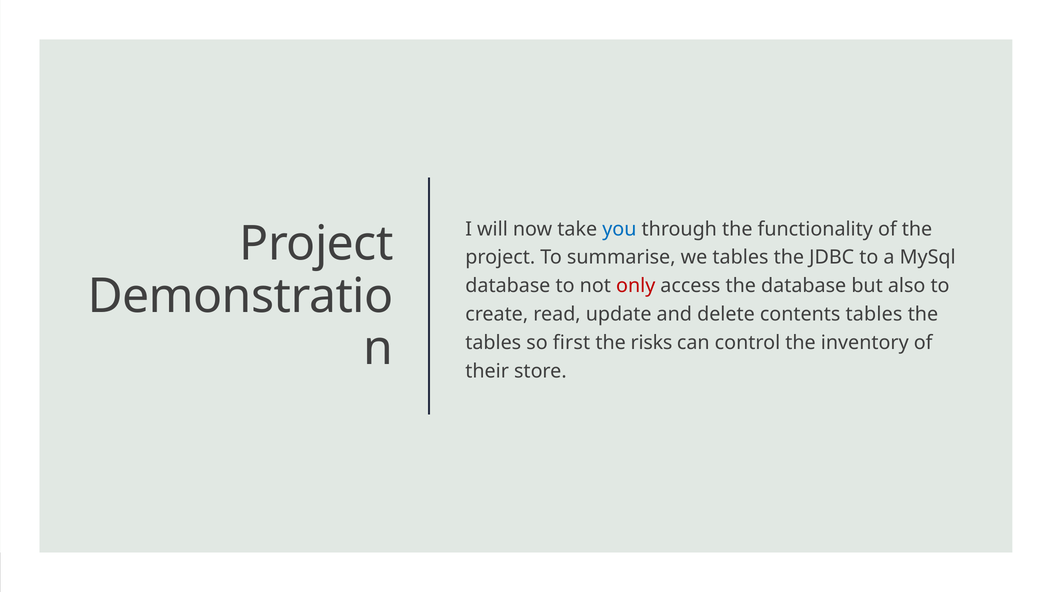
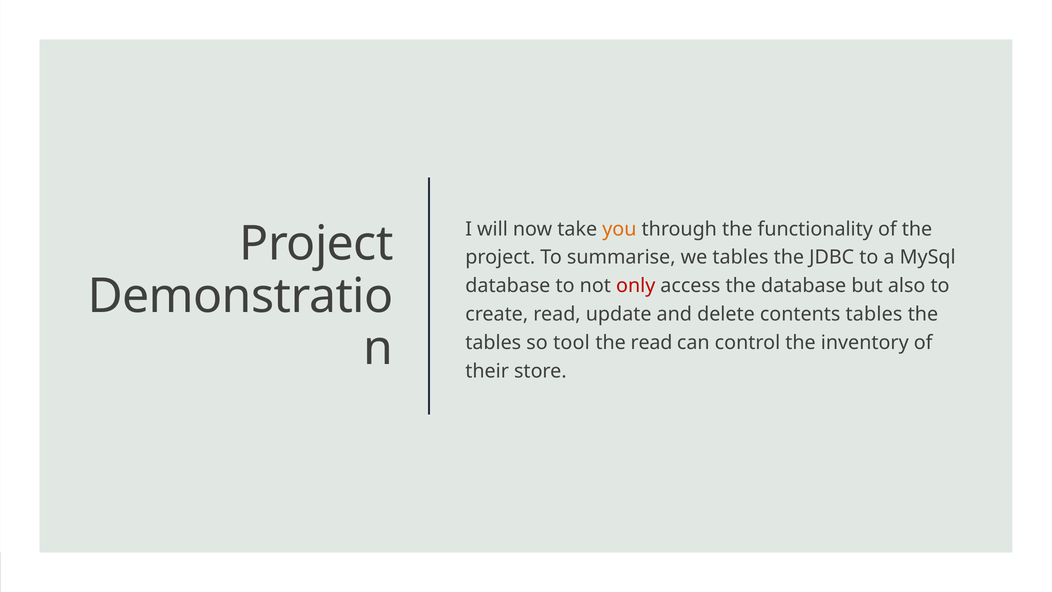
you colour: blue -> orange (619, 229)
first: first -> tool (571, 343)
the risks: risks -> read (652, 343)
